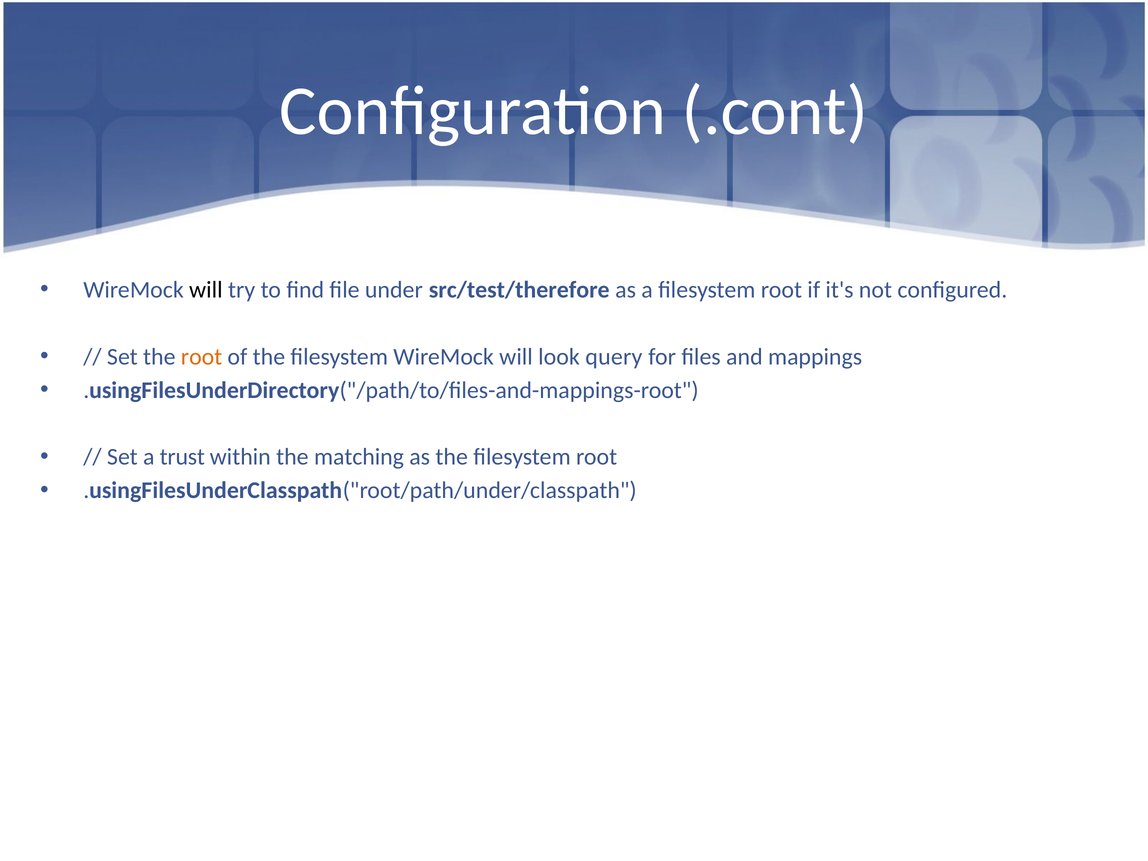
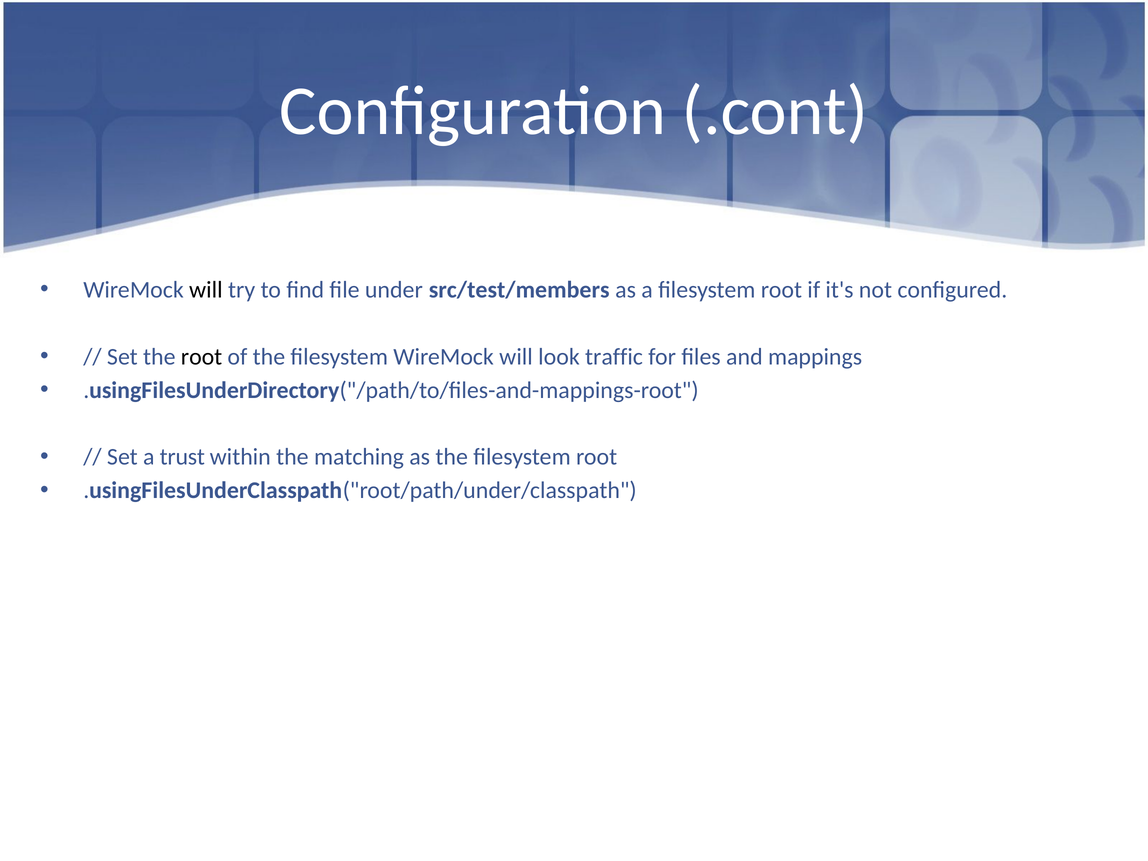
src/test/therefore: src/test/therefore -> src/test/members (519, 290)
root colour: orange -> black (202, 357)
query: query -> traffic (614, 357)
